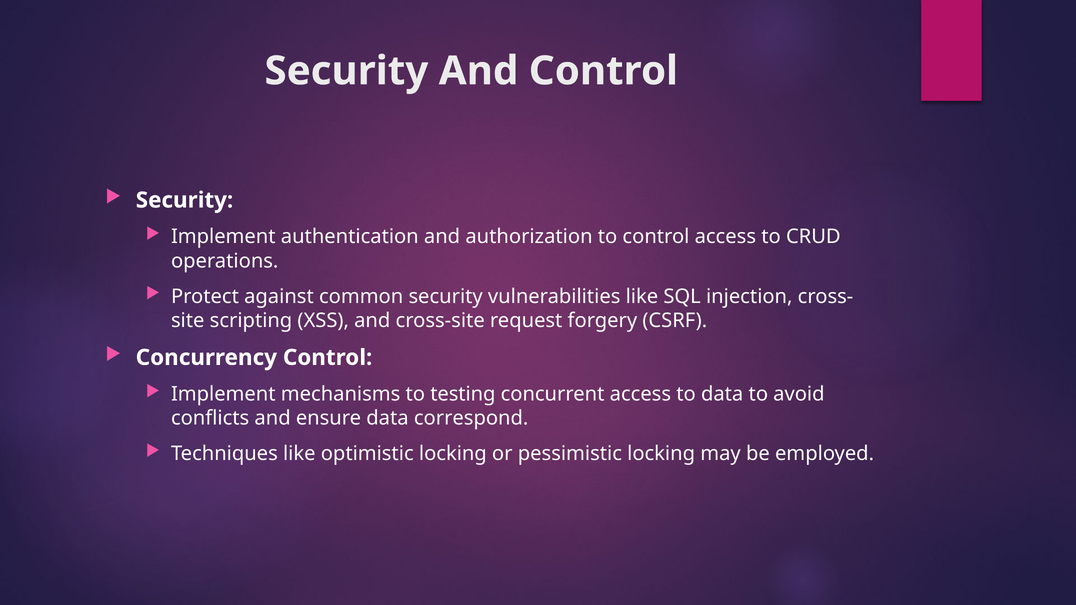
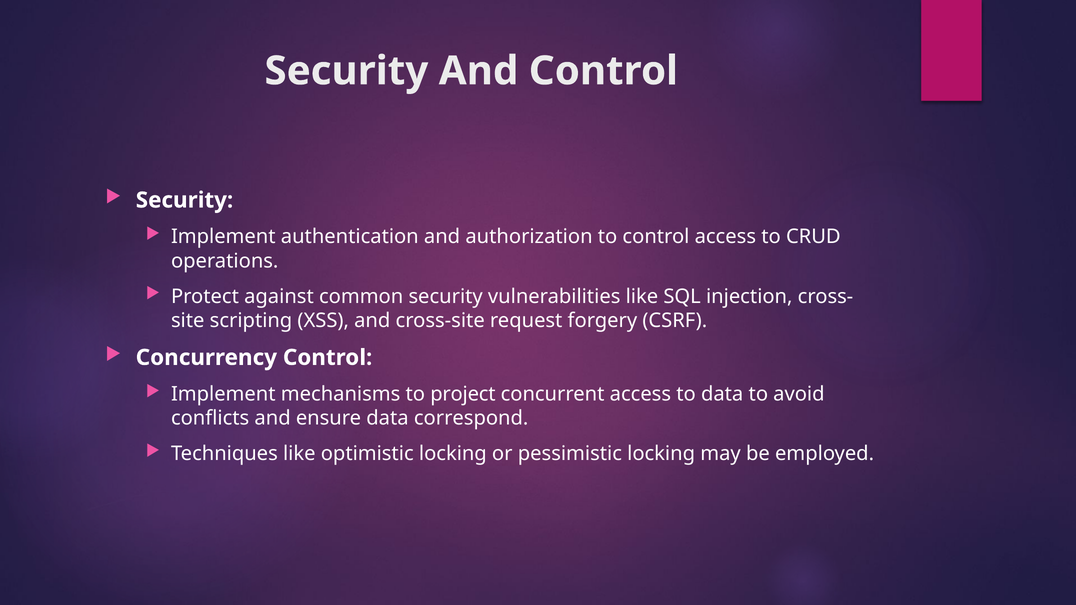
testing: testing -> project (463, 394)
